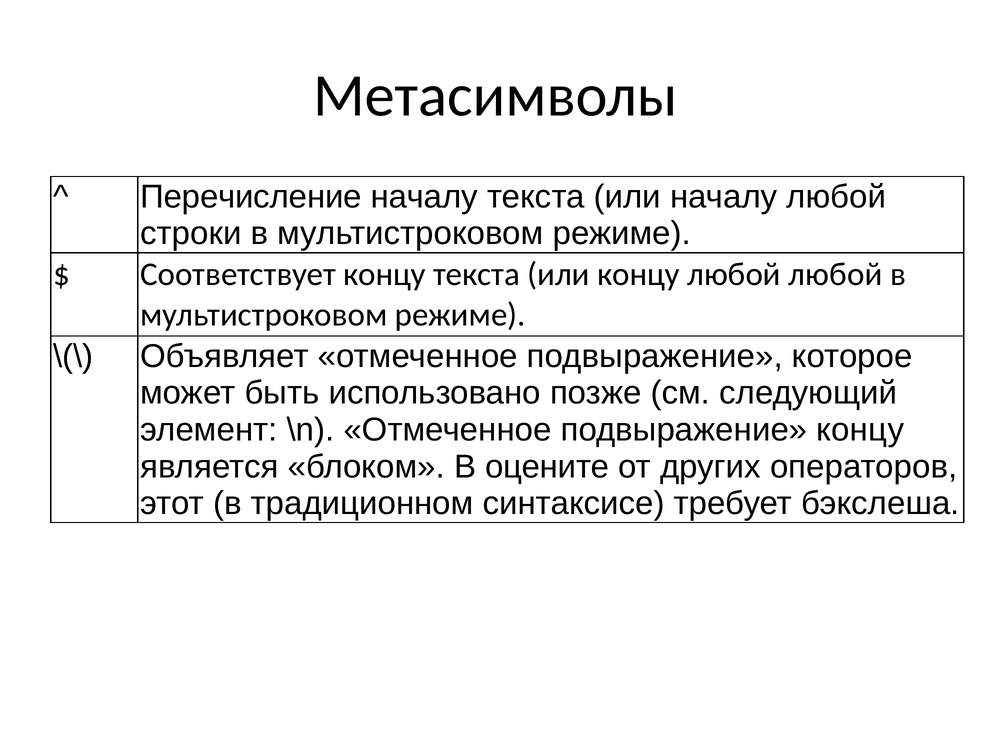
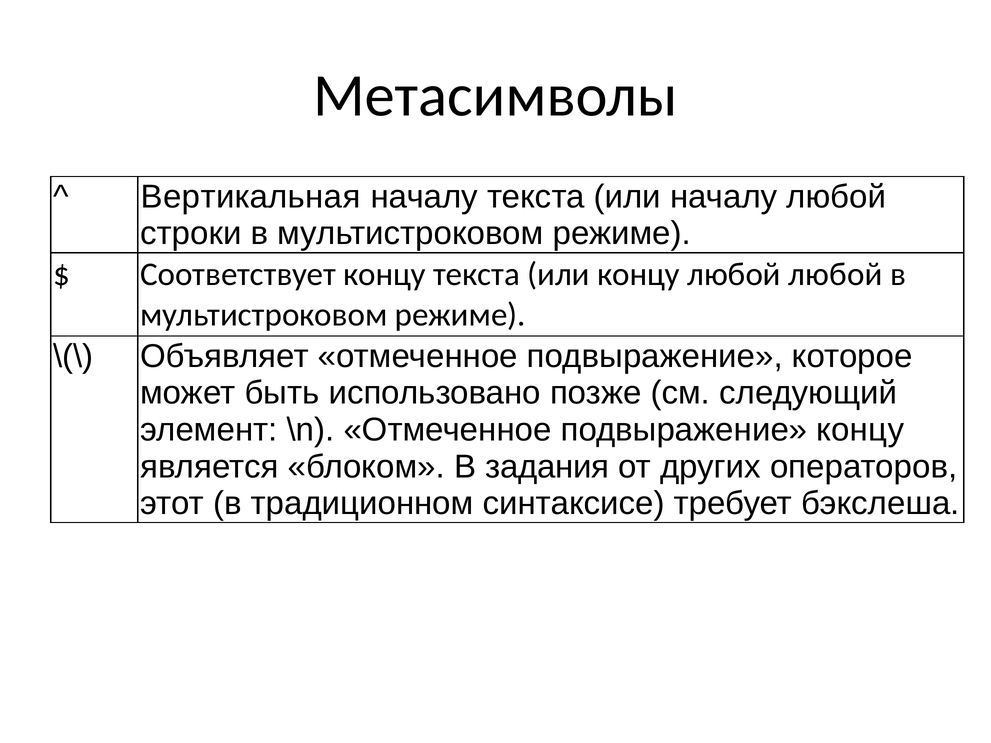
Перечисление: Перечисление -> Вертикальная (251, 197)
оцените: оцените -> задания (547, 467)
